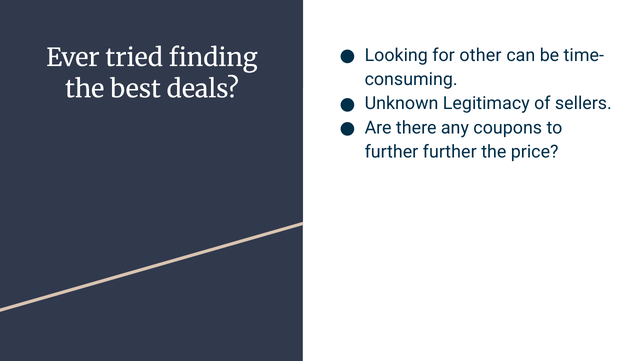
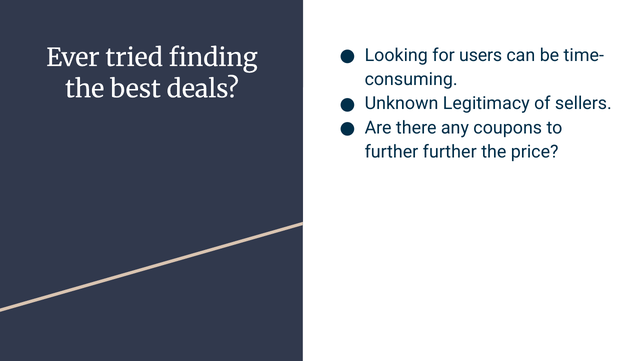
other: other -> users (481, 55)
